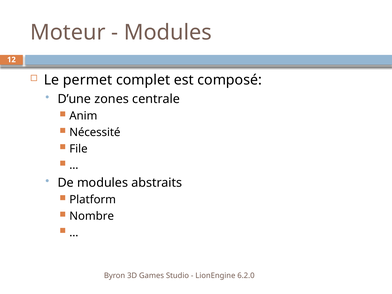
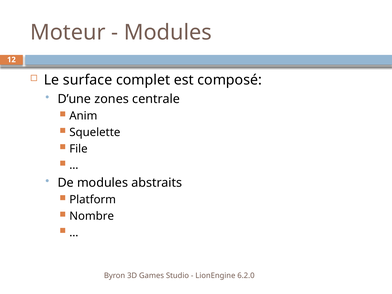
permet: permet -> surface (88, 80)
Nécessité: Nécessité -> Squelette (95, 132)
